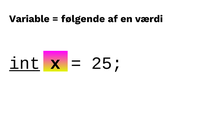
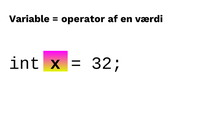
følgende: følgende -> operator (83, 19)
int underline: present -> none (25, 63)
25: 25 -> 32 (107, 63)
